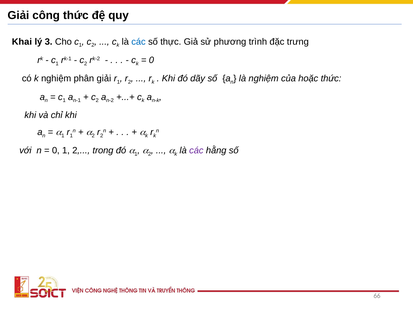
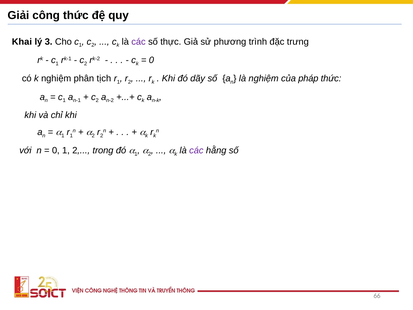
các colour: blue -> purple (139, 42)
phân giải: giải -> tịch (104, 79)
hoặc: hoặc -> pháp (308, 79)
